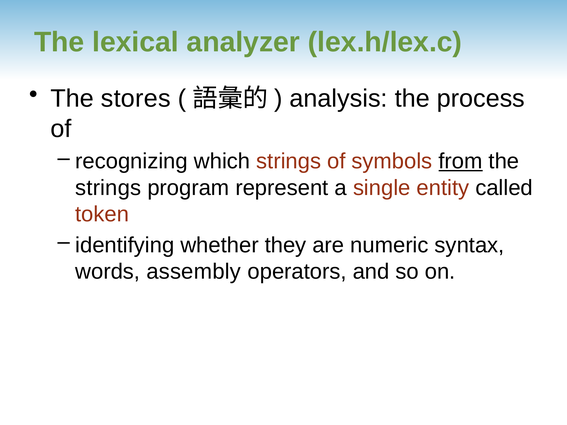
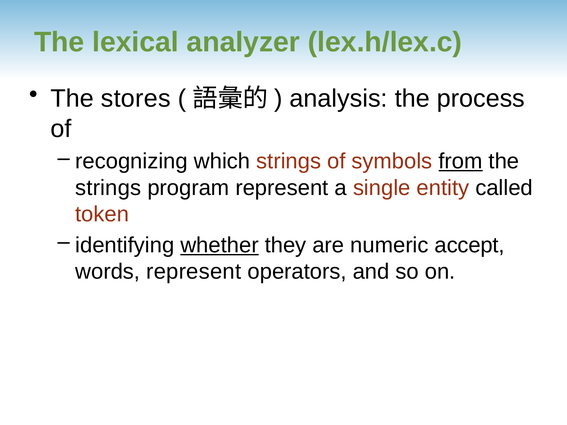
whether underline: none -> present (220, 245)
syntax: syntax -> accept (470, 245)
words assembly: assembly -> represent (194, 272)
